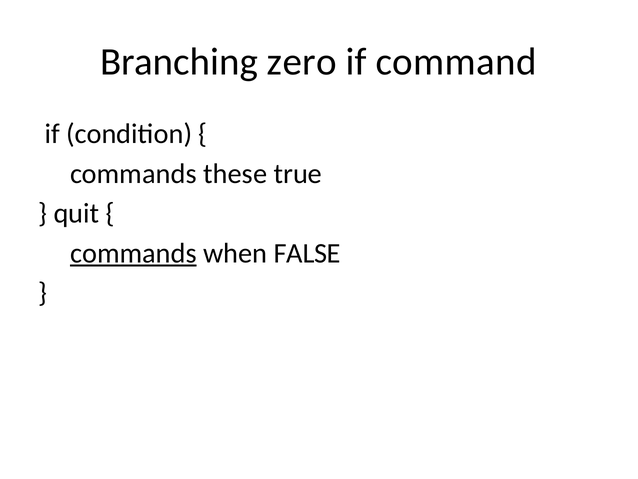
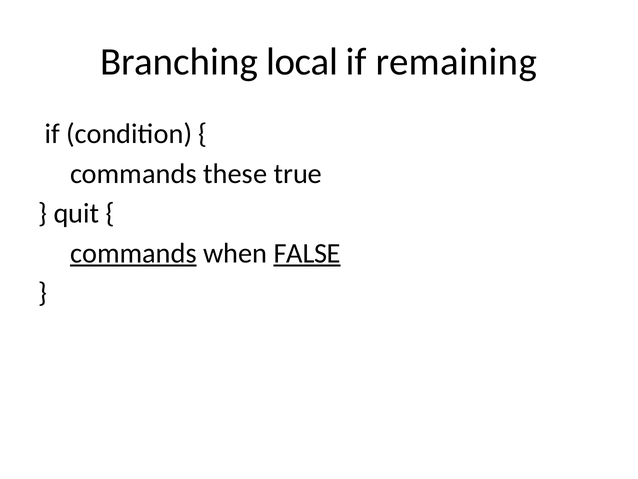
zero: zero -> local (302, 62)
command: command -> remaining (456, 62)
FALSE underline: none -> present (307, 253)
